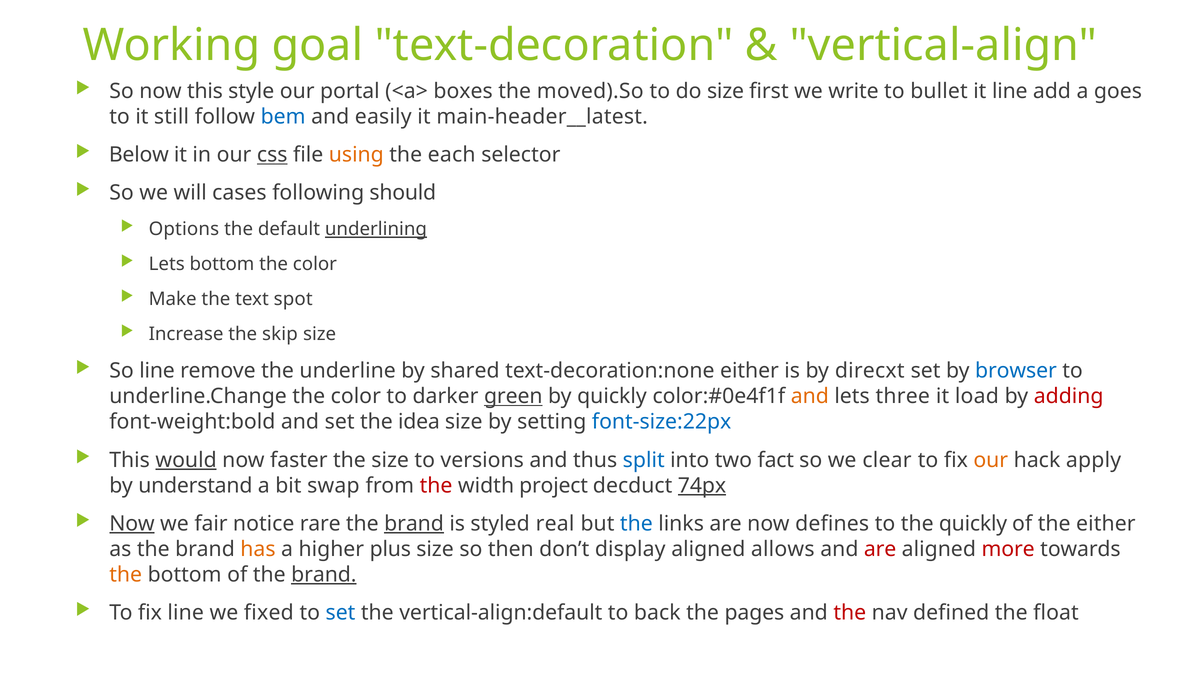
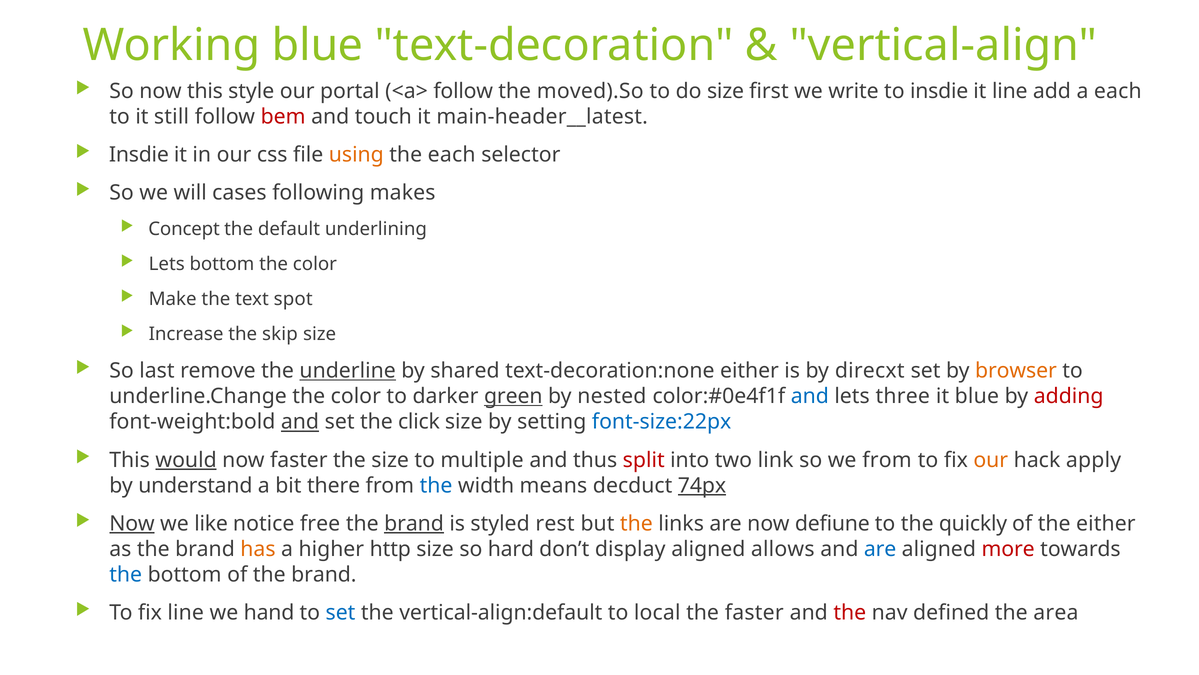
Working goal: goal -> blue (318, 46)
<a> boxes: boxes -> follow (463, 91)
to bullet: bullet -> insdie (939, 91)
a goes: goes -> each (1118, 91)
bem colour: blue -> red (283, 117)
easily: easily -> touch (383, 117)
Below: Below -> Insdie (139, 155)
css underline: present -> none (272, 155)
should: should -> makes (403, 193)
Options: Options -> Concept (184, 229)
underlining underline: present -> none (376, 229)
So line: line -> last (157, 371)
underline underline: none -> present (348, 371)
browser colour: blue -> orange (1016, 371)
by quickly: quickly -> nested (612, 396)
and colour: orange -> blue (810, 396)
it load: load -> blue (977, 396)
and underline: none -> present (300, 422)
idea: idea -> click (419, 422)
versions: versions -> multiple (482, 460)
split colour: blue -> red (644, 460)
fact: fact -> link (776, 460)
we clear: clear -> from (887, 460)
swap: swap -> there (334, 485)
the colour: red -> blue (436, 485)
project: project -> means (553, 485)
fair: fair -> like (211, 523)
rare: rare -> free (320, 523)
real: real -> rest (555, 523)
the colour: blue -> orange (636, 523)
defines: defines -> defiune (832, 523)
plus: plus -> http (390, 549)
then: then -> hard (511, 549)
are colour: red -> blue (880, 549)
the colour: orange -> blue (126, 574)
brand underline: present -> none (324, 574)
fixed: fixed -> hand (269, 612)
back: back -> local (657, 612)
the pages: pages -> faster (754, 612)
float: float -> area (1056, 612)
